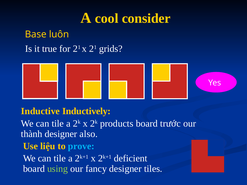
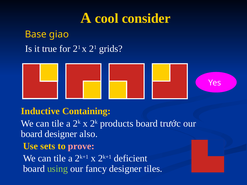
luôn: luôn -> giao (59, 34)
Inductively: Inductively -> Containing (86, 111)
thành: thành -> board (32, 134)
liệu: liệu -> sets (48, 146)
prove colour: light blue -> pink (81, 146)
